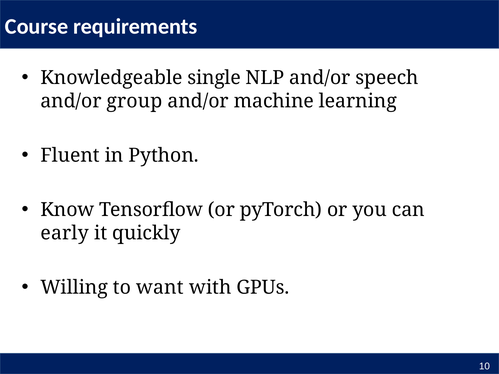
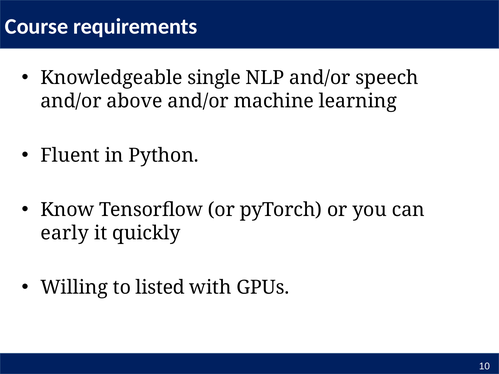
group: group -> above (135, 101)
want: want -> listed (160, 288)
